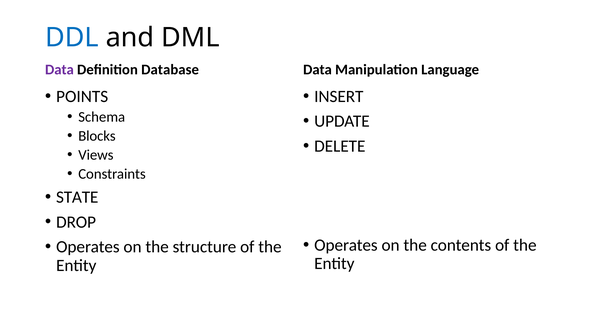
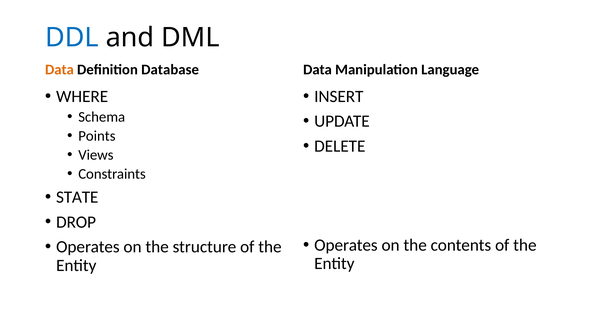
Data colour: purple -> orange (59, 70)
POINTS: POINTS -> WHERE (82, 96)
Blocks: Blocks -> Points (97, 136)
